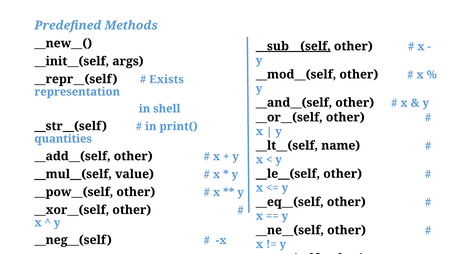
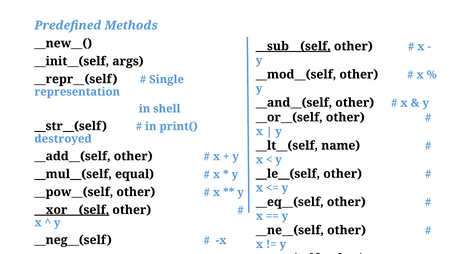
Exists: Exists -> Single (167, 79)
quantities: quantities -> destroyed (63, 139)
value: value -> equal (135, 174)
__xor__(self underline: none -> present (72, 210)
